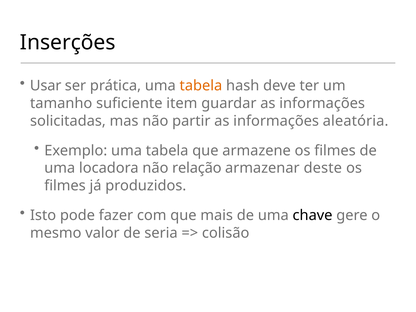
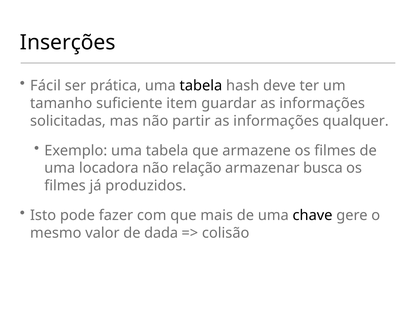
Usar: Usar -> Fácil (45, 86)
tabela colour: orange -> black (201, 86)
aleatória: aleatória -> qualquer (356, 121)
deste: deste -> busca (323, 168)
seria: seria -> dada (161, 233)
